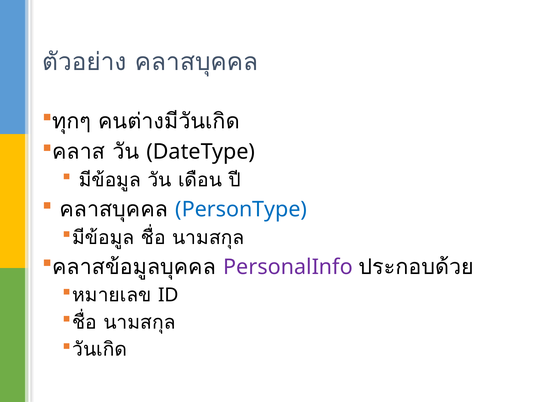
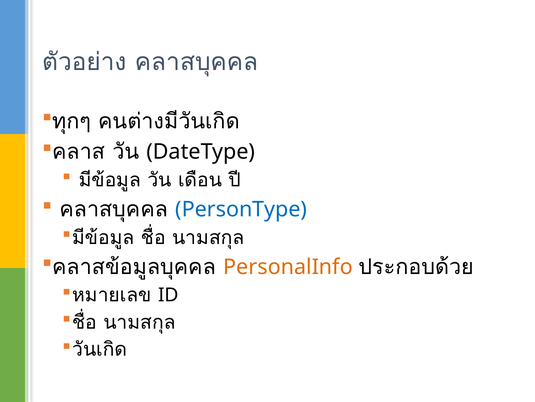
PersonalInfo colour: purple -> orange (288, 266)
